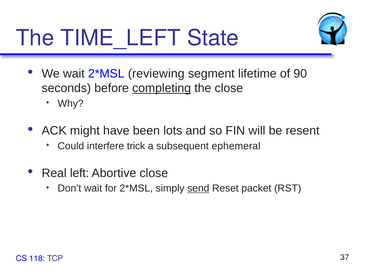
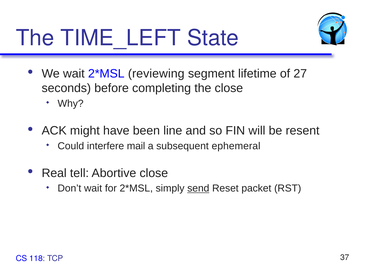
90: 90 -> 27 (300, 74)
completing underline: present -> none (162, 88)
lots: lots -> line (173, 131)
trick: trick -> mail (136, 146)
left: left -> tell (79, 174)
